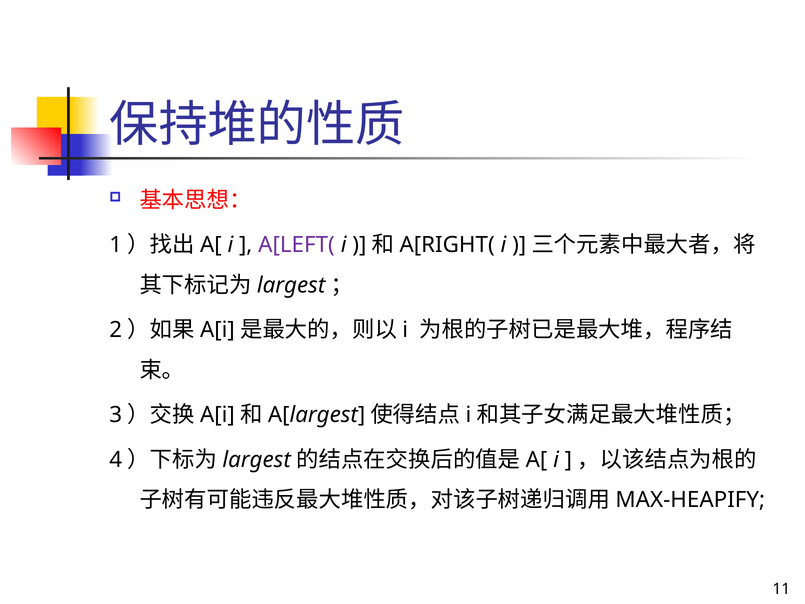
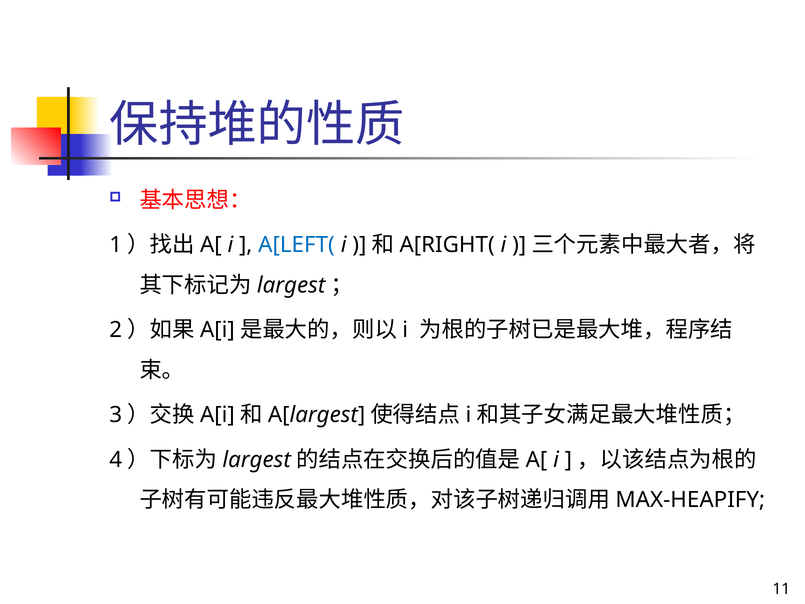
A[LEFT( colour: purple -> blue (297, 245)
